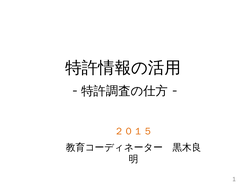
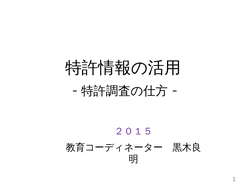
２０１５ colour: orange -> purple (134, 131)
